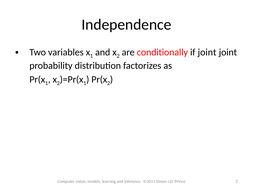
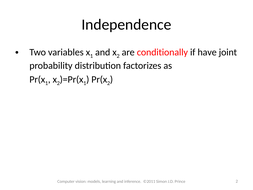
if joint: joint -> have (207, 52)
